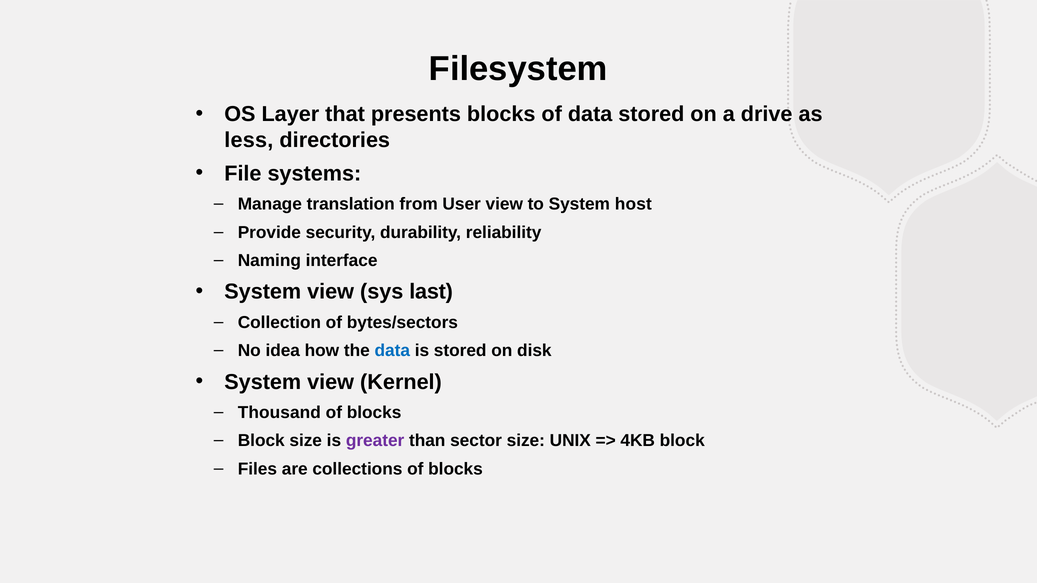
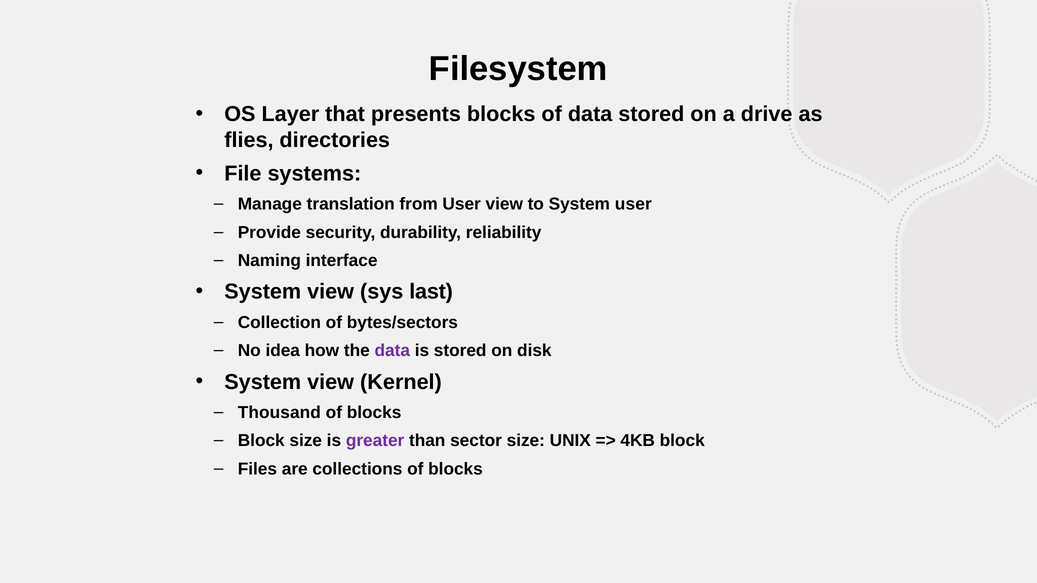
less: less -> flies (249, 140)
System host: host -> user (633, 204)
data colour: blue -> purple (392, 351)
